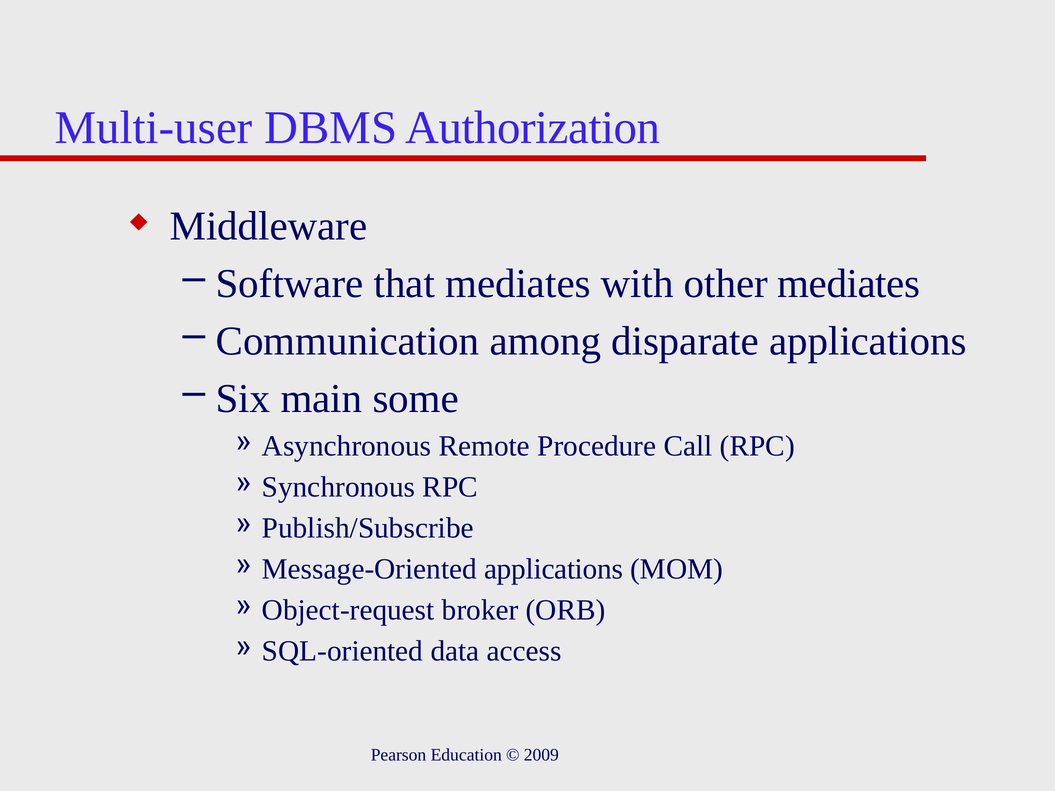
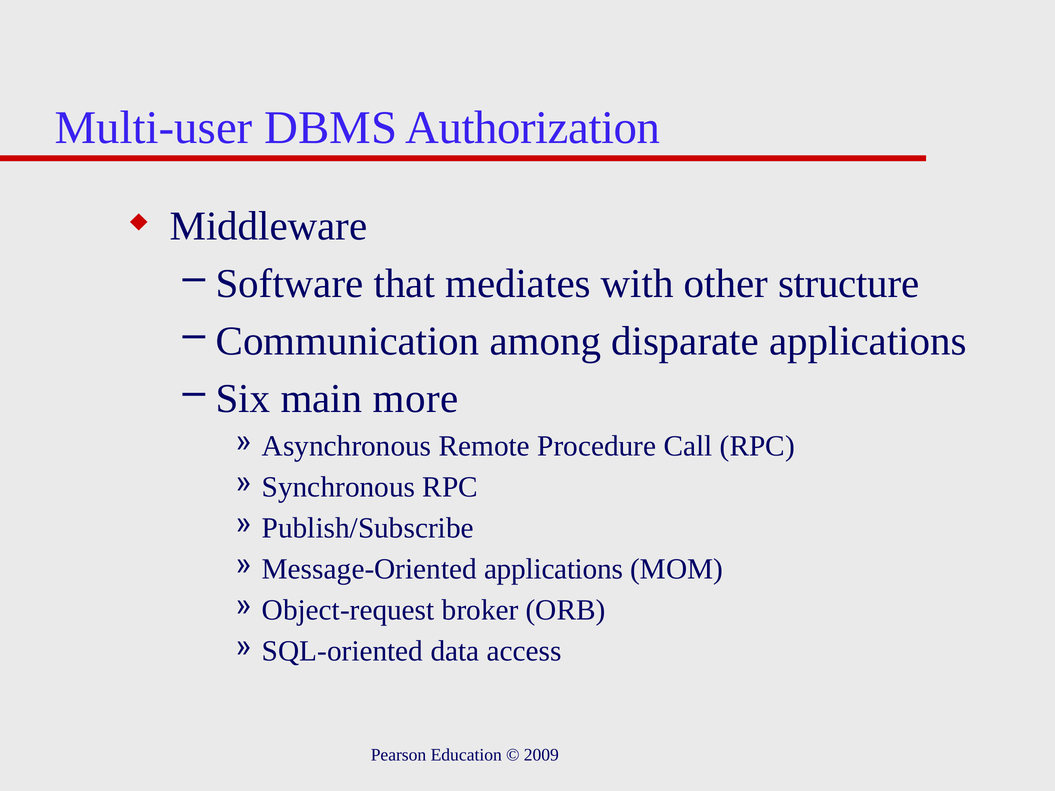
other mediates: mediates -> structure (849, 284)
some: some -> more (416, 399)
